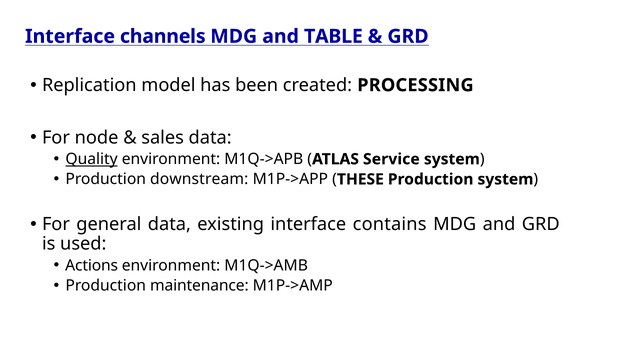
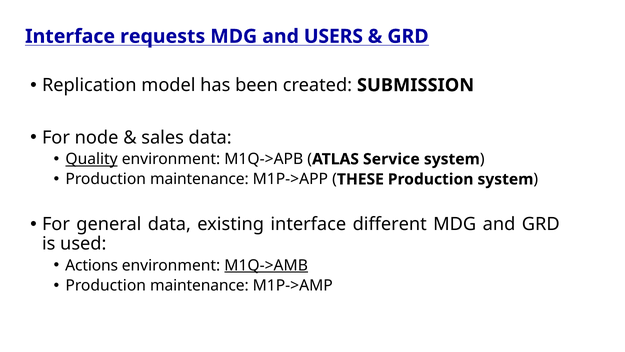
channels: channels -> requests (163, 36)
TABLE: TABLE -> USERS (333, 36)
PROCESSING: PROCESSING -> SUBMISSION (416, 85)
downstream: downstream -> maintenance (199, 179)
contains: contains -> different (390, 224)
M1Q->AMB underline: none -> present (266, 265)
